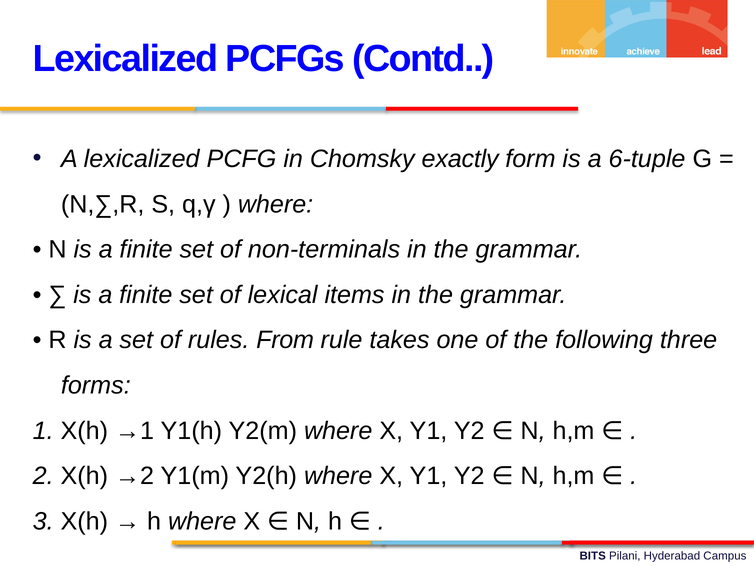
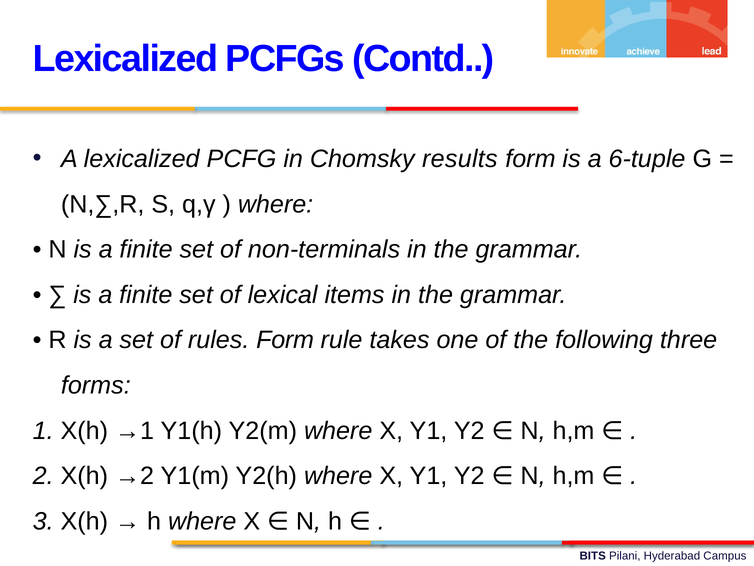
exactly: exactly -> results (460, 159)
rules From: From -> Form (285, 340)
